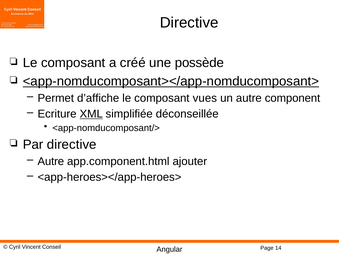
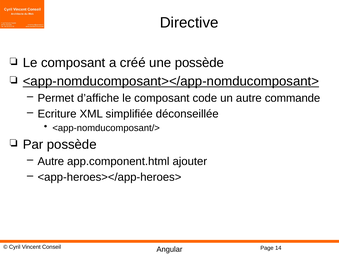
vues: vues -> code (205, 98)
component: component -> commande (293, 98)
XML underline: present -> none (91, 114)
Par directive: directive -> possède (72, 145)
